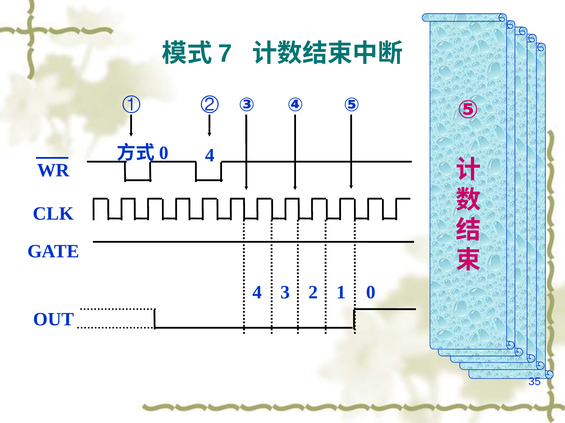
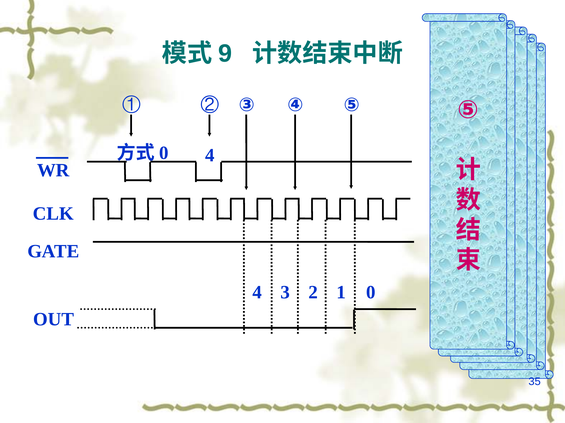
7: 7 -> 9 (225, 54)
